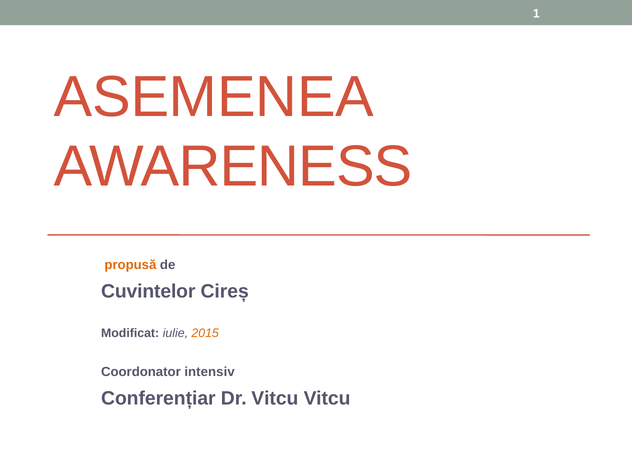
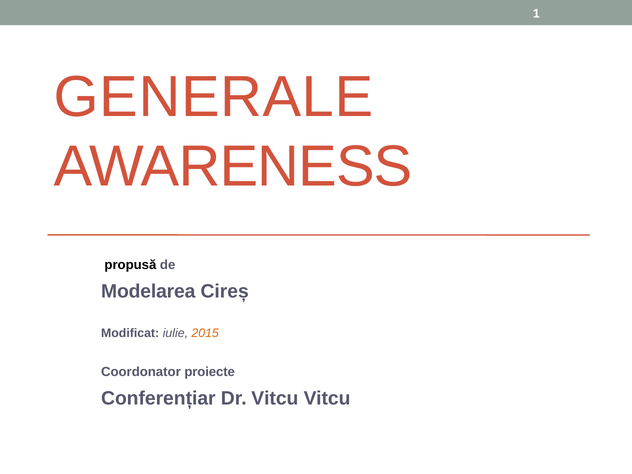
ASEMENEA: ASEMENEA -> GENERALE (214, 97)
propusă colour: orange -> black (130, 265)
Cuvintelor: Cuvintelor -> Modelarea (148, 291)
intensiv: intensiv -> proiecte (210, 372)
